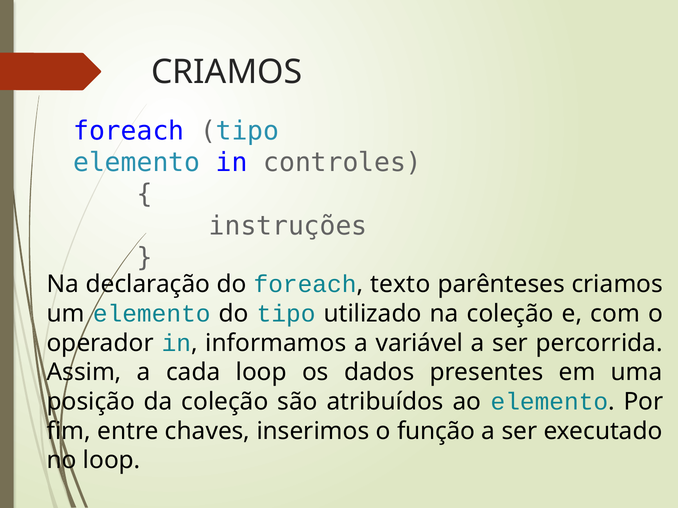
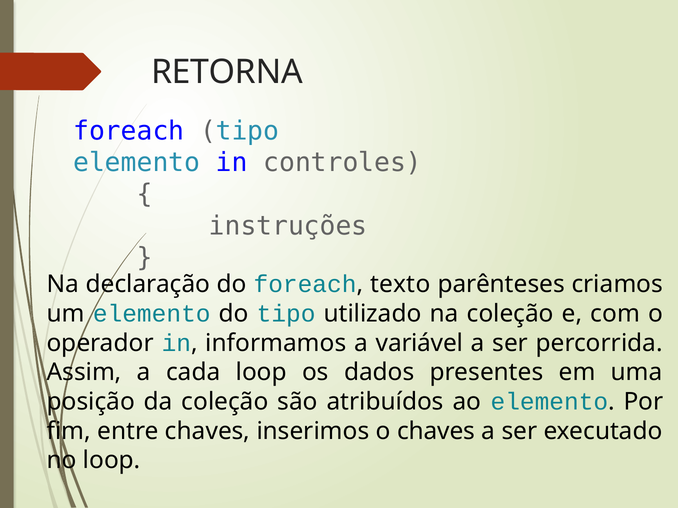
CRIAMOS: CRIAMOS -> RETORNA (227, 72)
o função: função -> chaves (436, 431)
